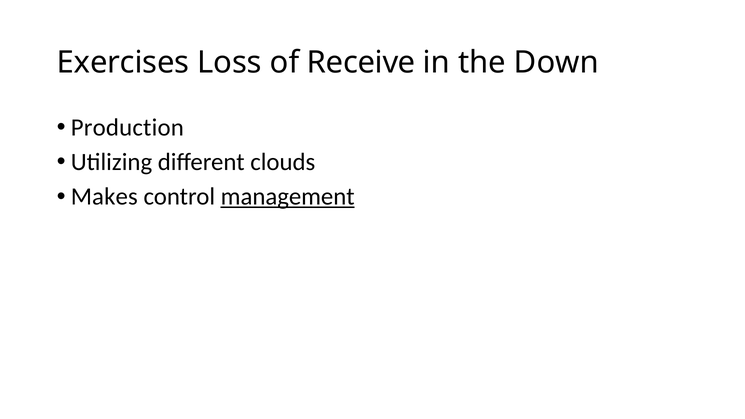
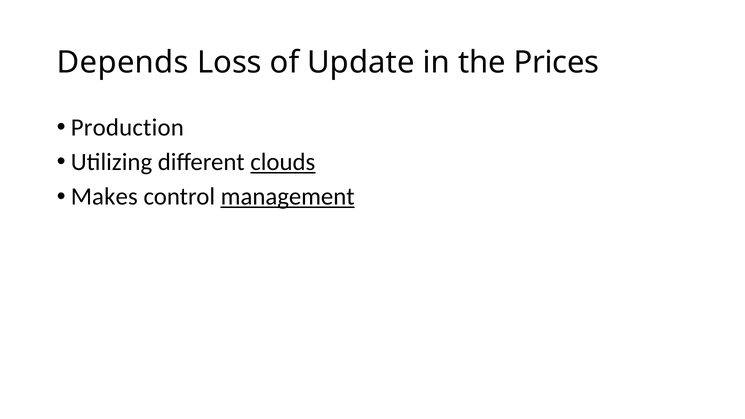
Exercises: Exercises -> Depends (123, 63)
Receive: Receive -> Update (361, 63)
Down: Down -> Prices (556, 63)
clouds underline: none -> present (283, 162)
